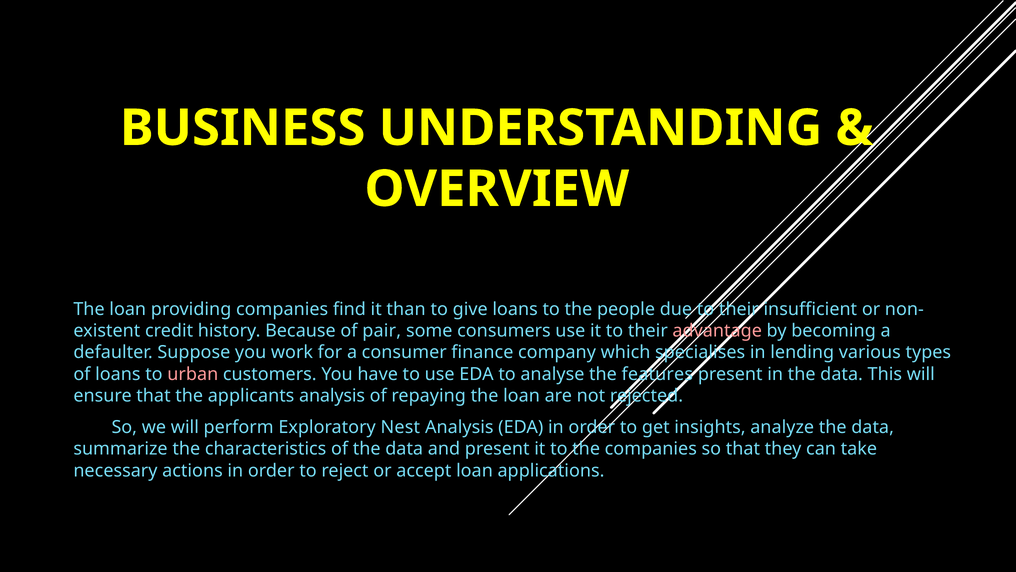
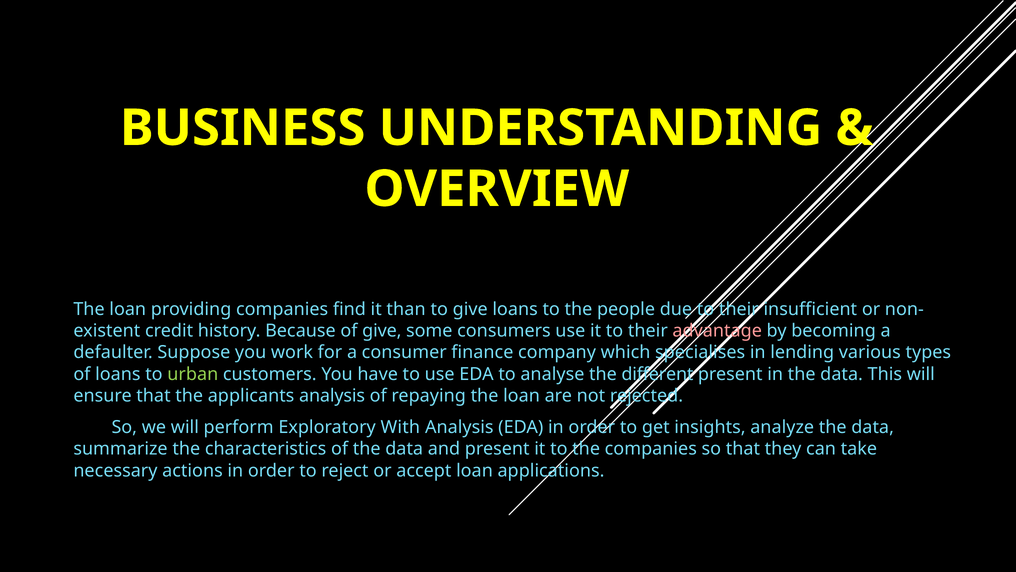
of pair: pair -> give (382, 331)
urban colour: pink -> light green (193, 374)
features: features -> different (657, 374)
Nest: Nest -> With (400, 427)
